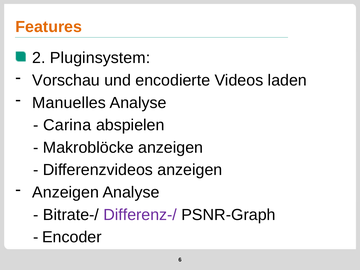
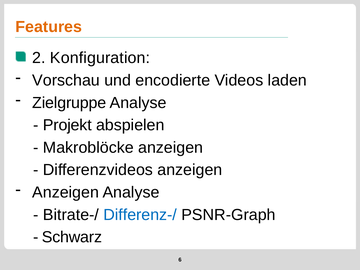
Pluginsystem: Pluginsystem -> Konfiguration (100, 58)
Manuelles: Manuelles -> Zielgruppe (69, 103)
Carina: Carina -> Projekt (67, 125)
Differenz-/ colour: purple -> blue (140, 215)
Encoder: Encoder -> Schwarz (72, 237)
